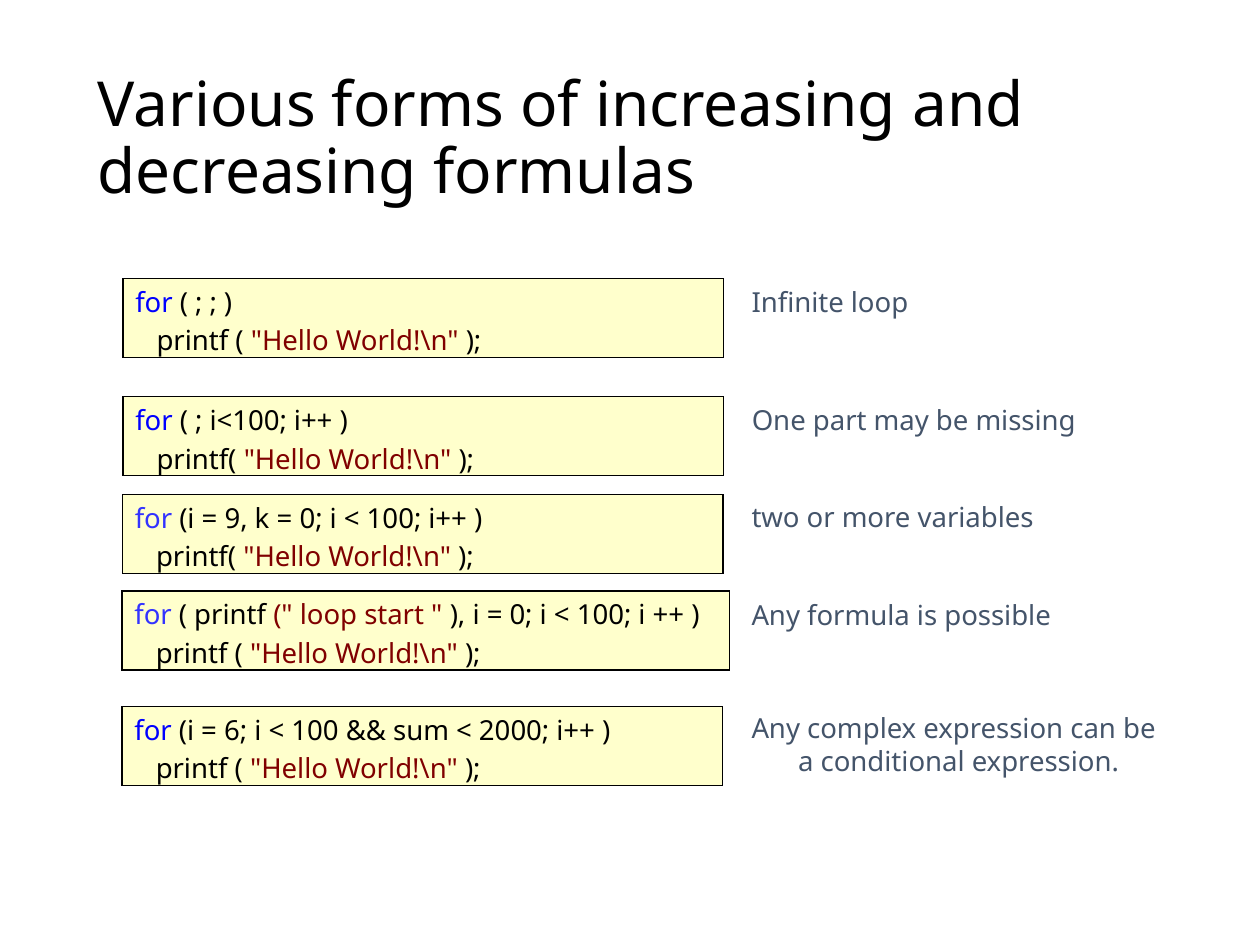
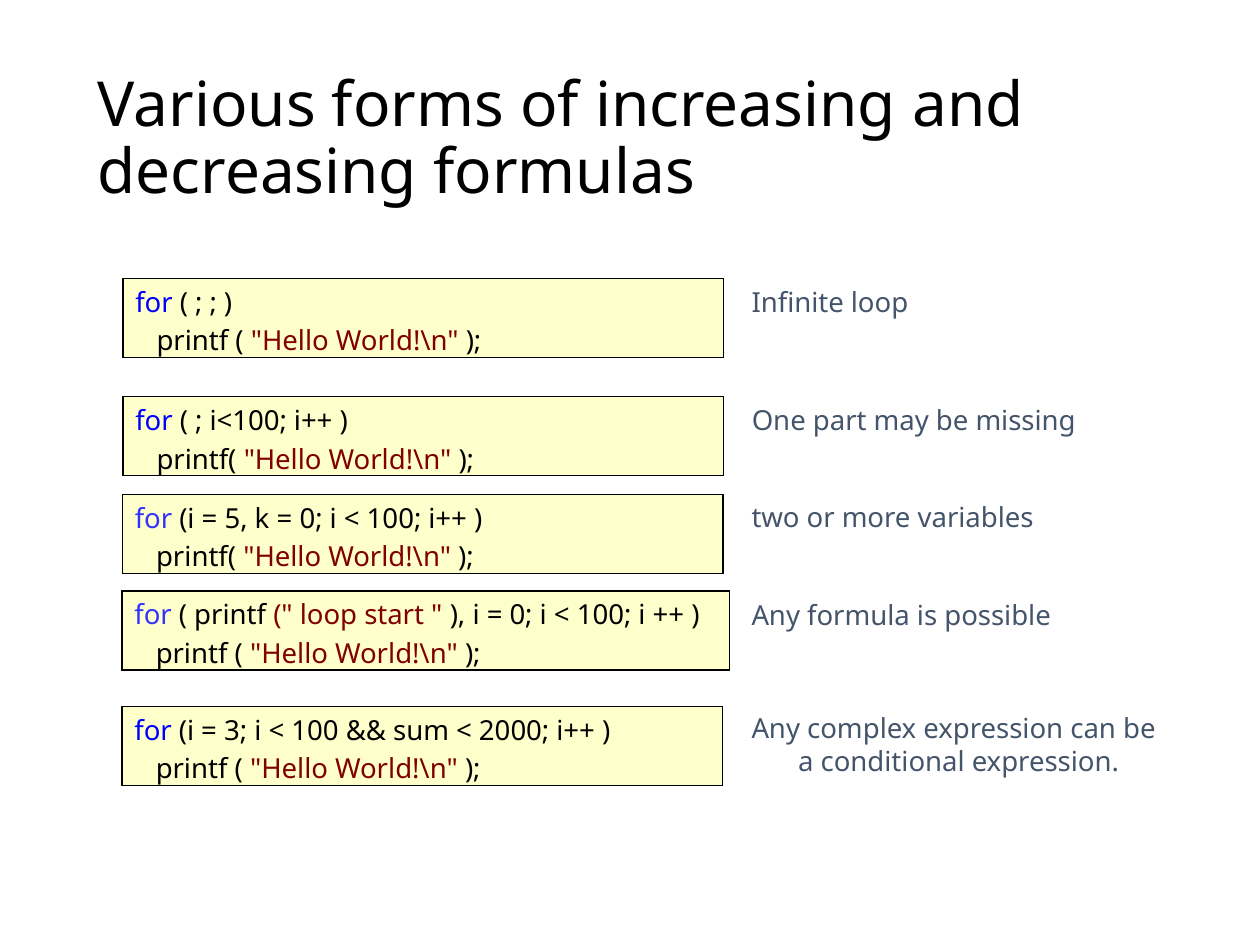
9: 9 -> 5 (236, 519)
6: 6 -> 3 (236, 732)
